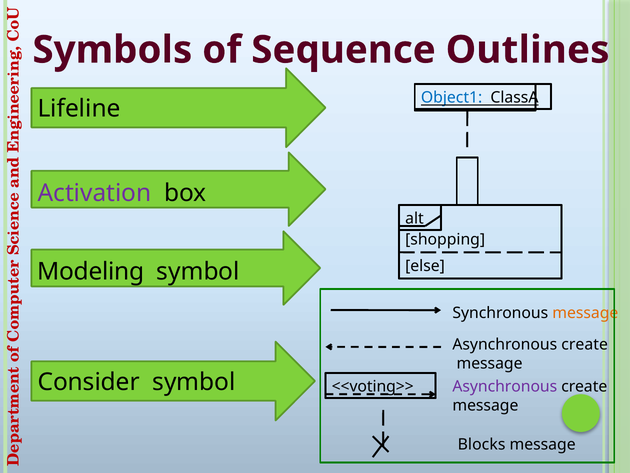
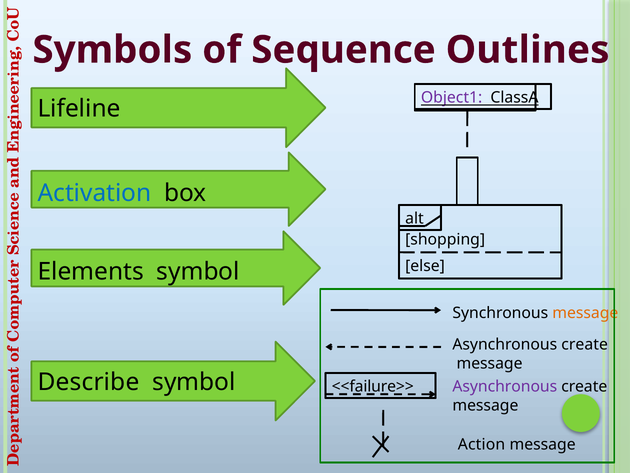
Object1 colour: blue -> purple (452, 98)
Activation colour: purple -> blue (95, 193)
Modeling: Modeling -> Elements (91, 271)
Consider: Consider -> Describe (89, 382)
<<voting>>: <<voting>> -> <<failure>> (373, 386)
Blocks: Blocks -> Action (482, 444)
